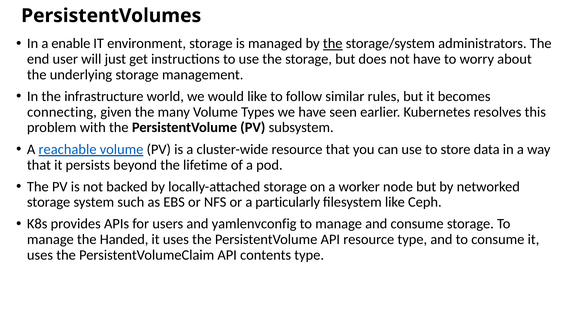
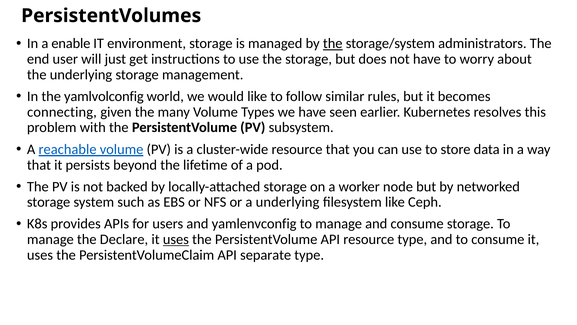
infrastructure: infrastructure -> yamlvolconfig (104, 96)
a particularly: particularly -> underlying (288, 202)
Handed: Handed -> Declare (124, 239)
uses underline: none -> present (176, 239)
contents: contents -> separate (266, 255)
